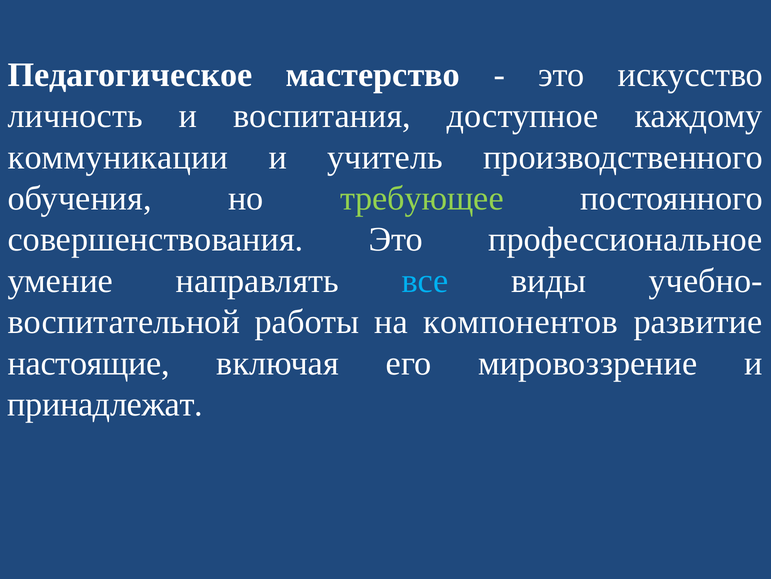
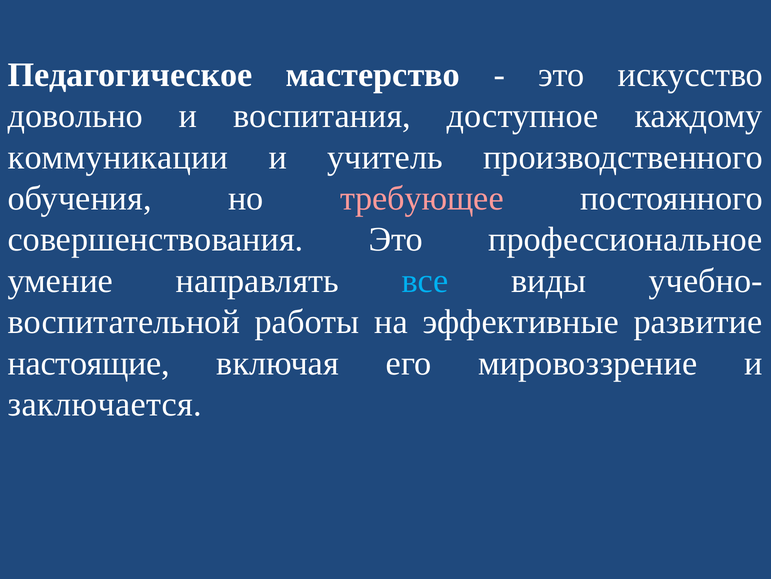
личность: личность -> довольно (75, 116)
требующее colour: light green -> pink (422, 198)
компонентов: компонентов -> эффективные (521, 322)
принадлежат: принадлежат -> заключается (105, 404)
